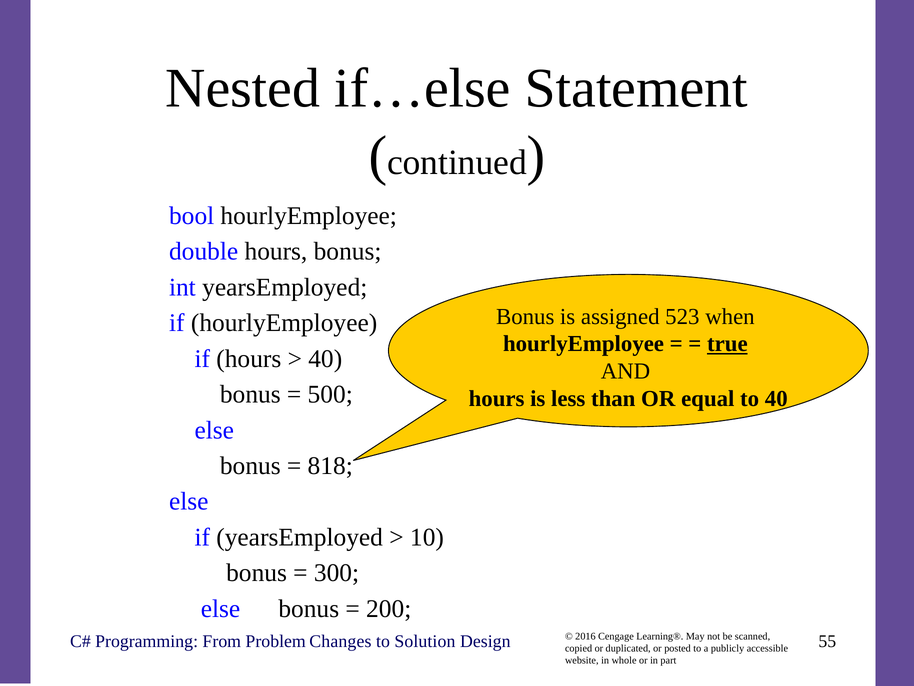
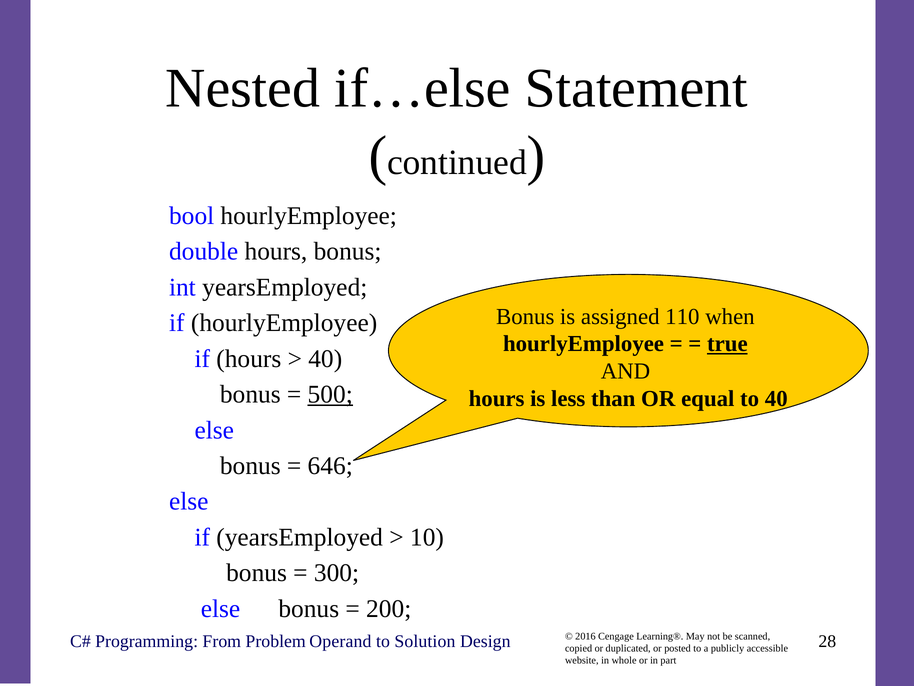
523: 523 -> 110 (682, 316)
500 underline: none -> present (330, 394)
818: 818 -> 646 (330, 466)
Changes: Changes -> Operand (340, 641)
55: 55 -> 28 (827, 641)
